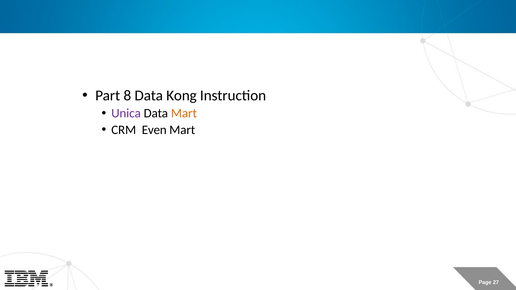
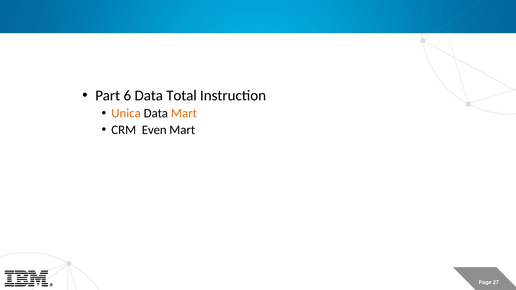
8: 8 -> 6 (127, 96)
Kong: Kong -> Total (182, 96)
Unica colour: purple -> orange (126, 113)
